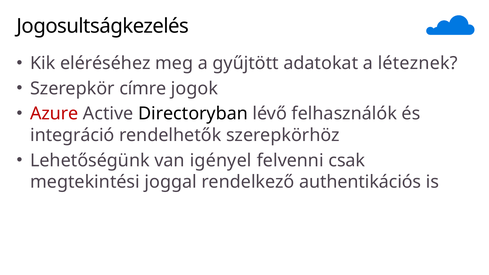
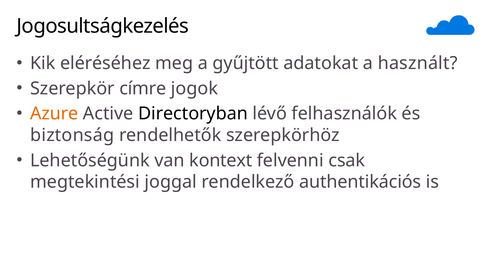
léteznek: léteznek -> használt (418, 63)
Azure colour: red -> orange (54, 114)
integráció: integráció -> biztonság (72, 135)
igényel: igényel -> kontext (221, 160)
